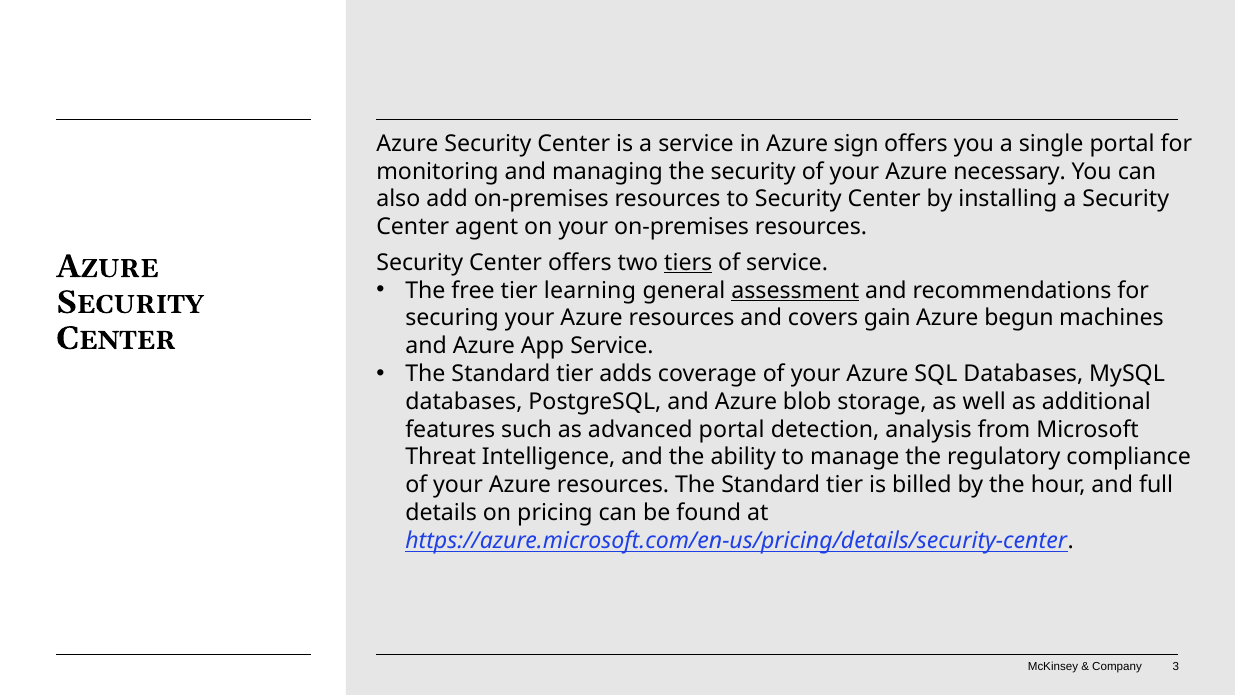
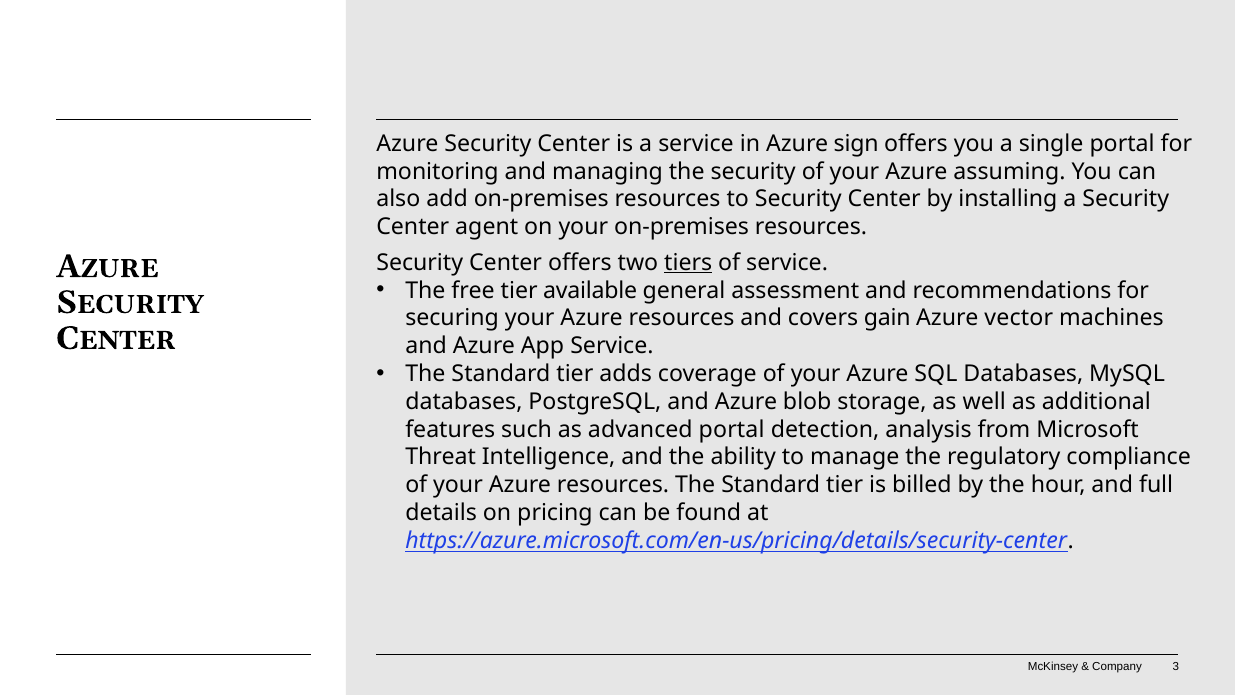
necessary: necessary -> assuming (1009, 171)
learning: learning -> available (590, 290)
assessment underline: present -> none (795, 290)
begun: begun -> vector (1019, 318)
